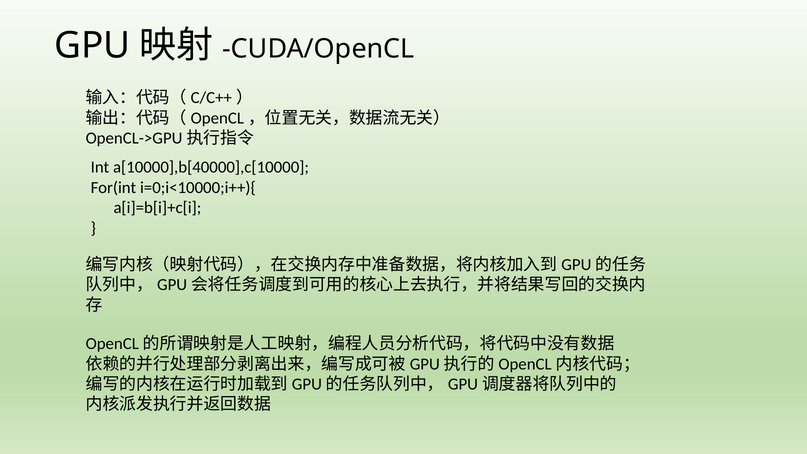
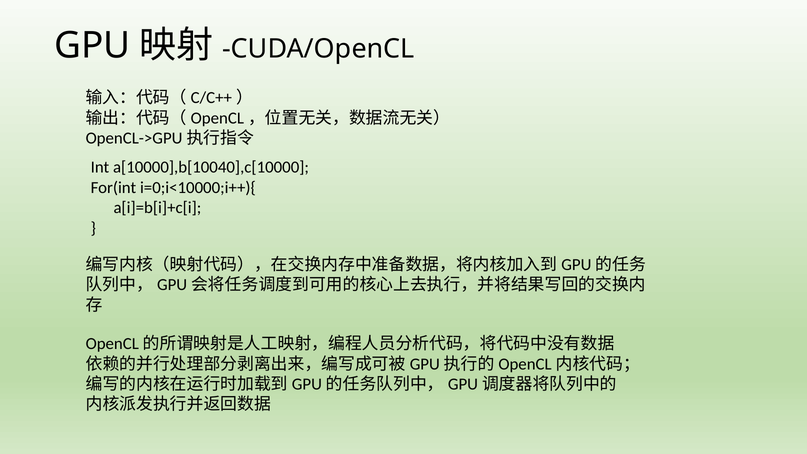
a[10000],b[40000],c[10000: a[10000],b[40000],c[10000 -> a[10000],b[10040],c[10000 (211, 167)
